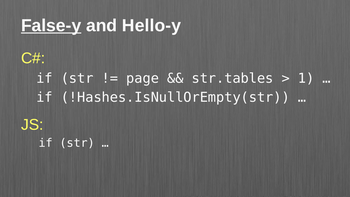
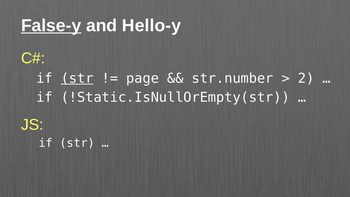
str underline: none -> present (77, 78)
str.tables: str.tables -> str.number (233, 78)
1: 1 -> 2 (306, 78)
!Hashes.IsNullOrEmpty(str: !Hashes.IsNullOrEmpty(str -> !Static.IsNullOrEmpty(str (175, 97)
